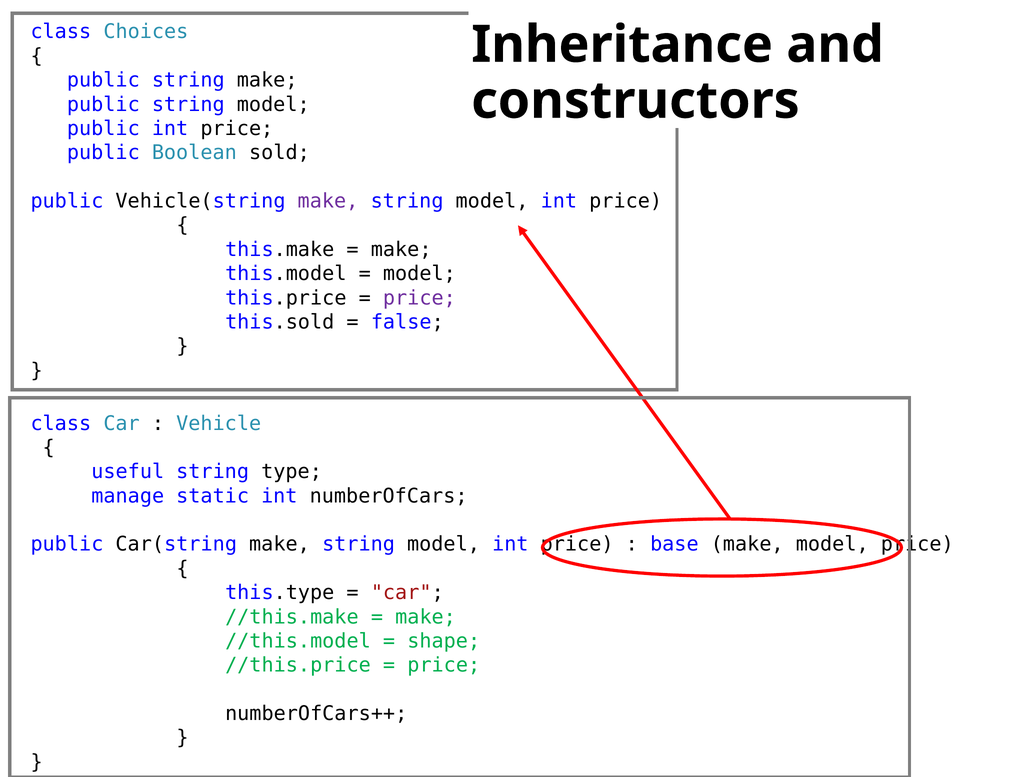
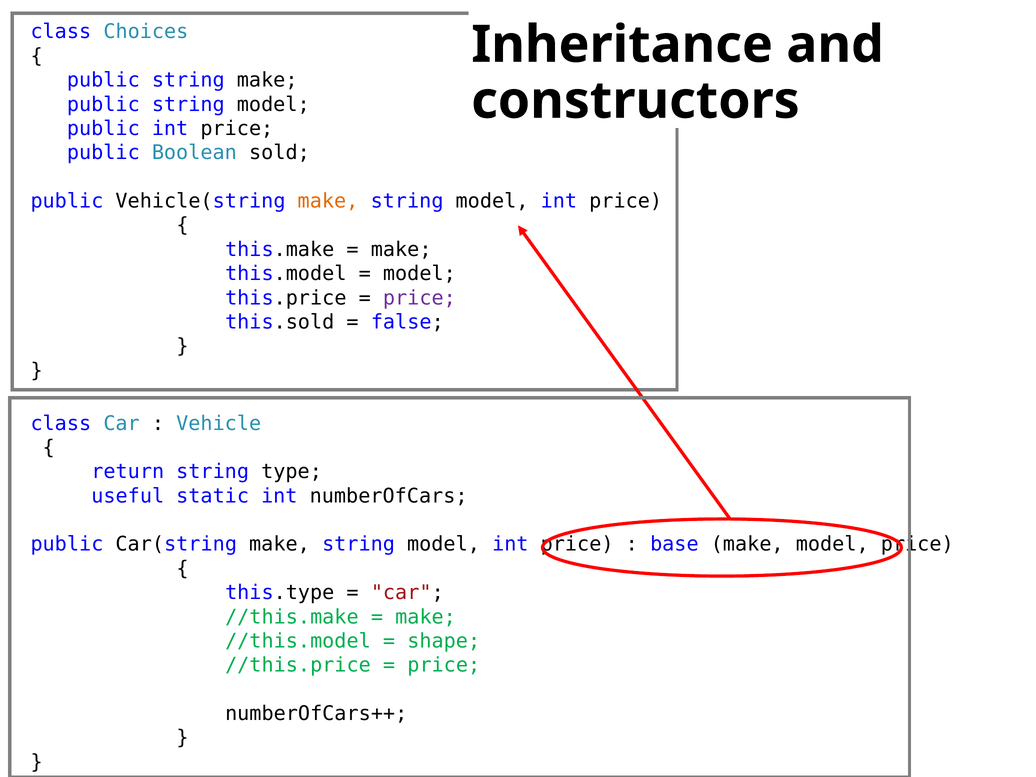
make colour: purple -> orange (328, 201)
useful: useful -> return (128, 472)
manage: manage -> useful (128, 496)
